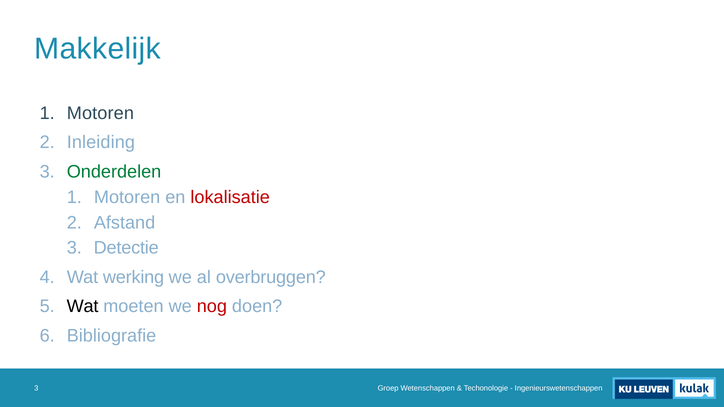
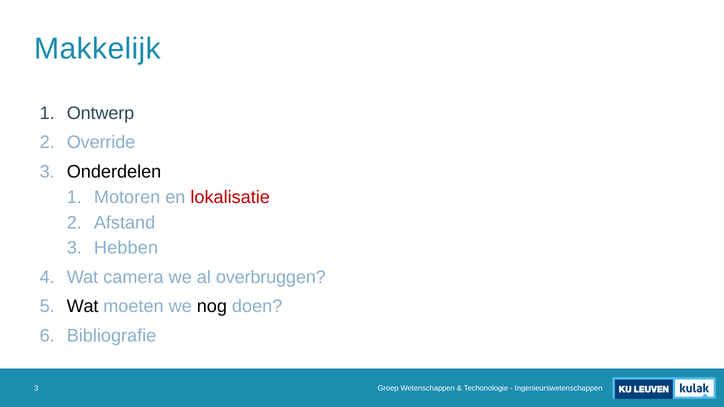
Motoren: Motoren -> Ontwerp (101, 113)
Inleiding: Inleiding -> Override (101, 142)
Onderdelen colour: green -> black (114, 172)
Detectie: Detectie -> Hebben (126, 248)
werking: werking -> camera (133, 277)
nog colour: red -> black (212, 307)
